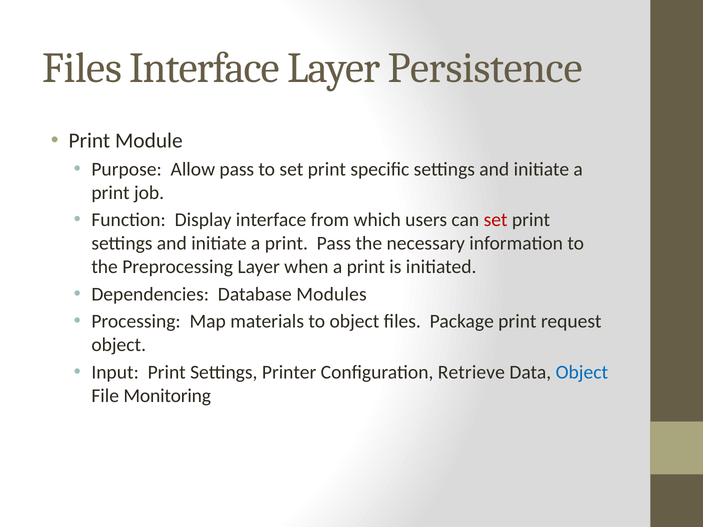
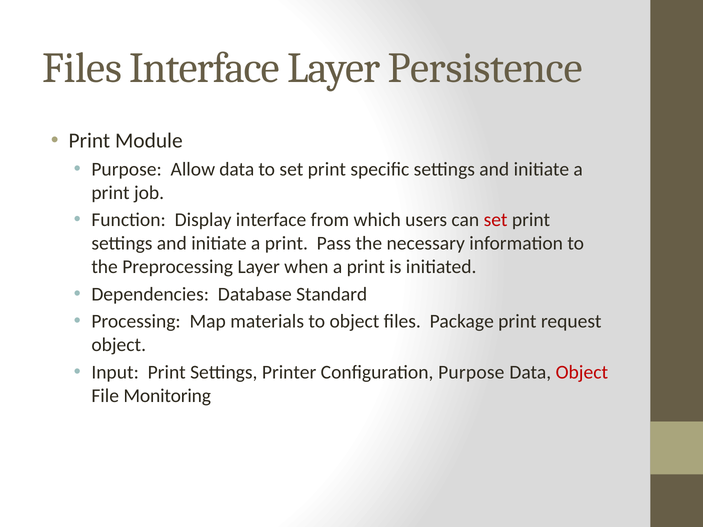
Allow pass: pass -> data (237, 169)
Modules: Modules -> Standard (332, 294)
Configuration Retrieve: Retrieve -> Purpose (471, 372)
Object colour: blue -> red (582, 372)
